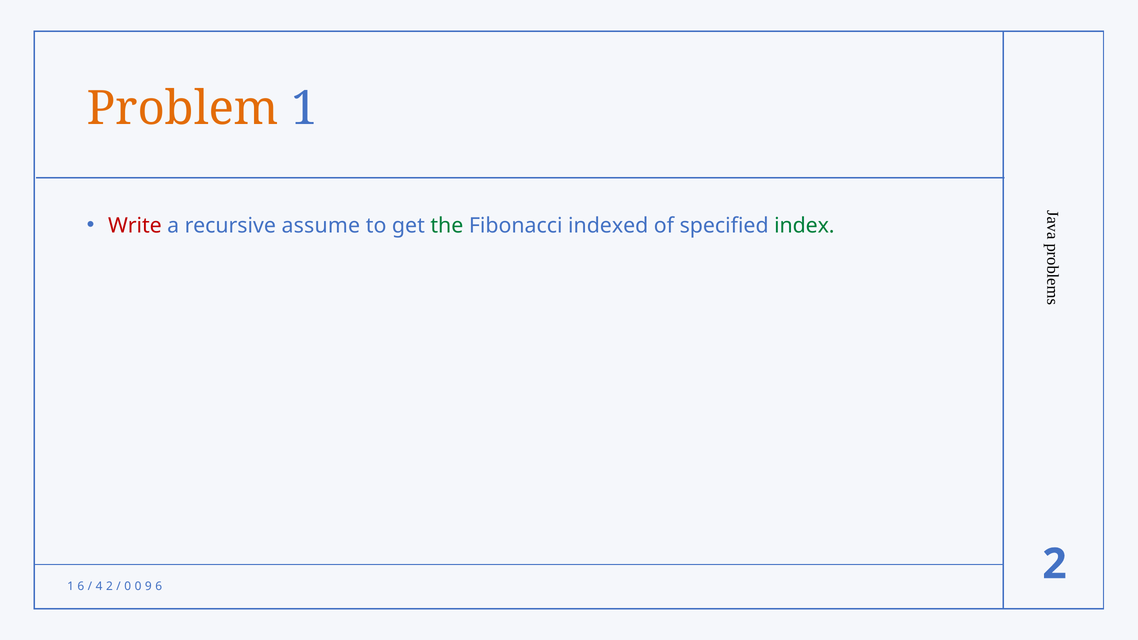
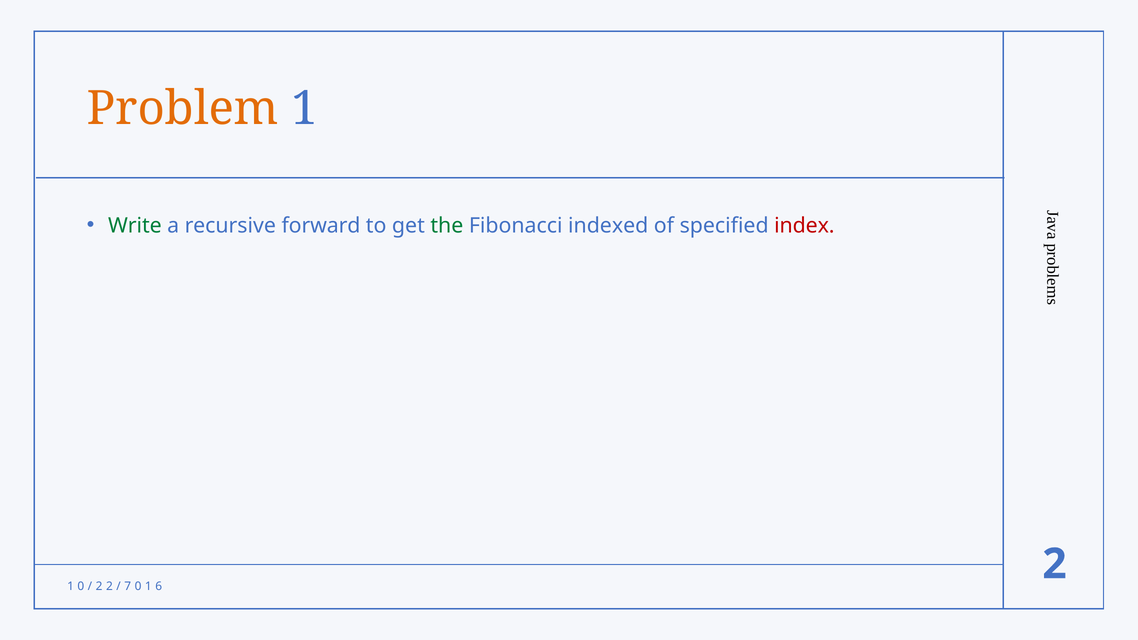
Write colour: red -> green (135, 226)
assume: assume -> forward (321, 226)
index colour: green -> red (804, 226)
1 6: 6 -> 0 (81, 586)
4: 4 -> 2 (99, 586)
0: 0 -> 7 (128, 586)
9: 9 -> 1 (148, 586)
